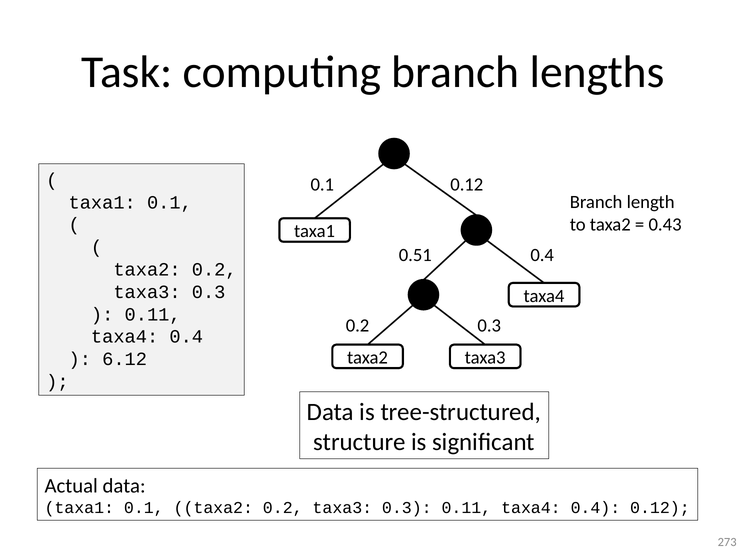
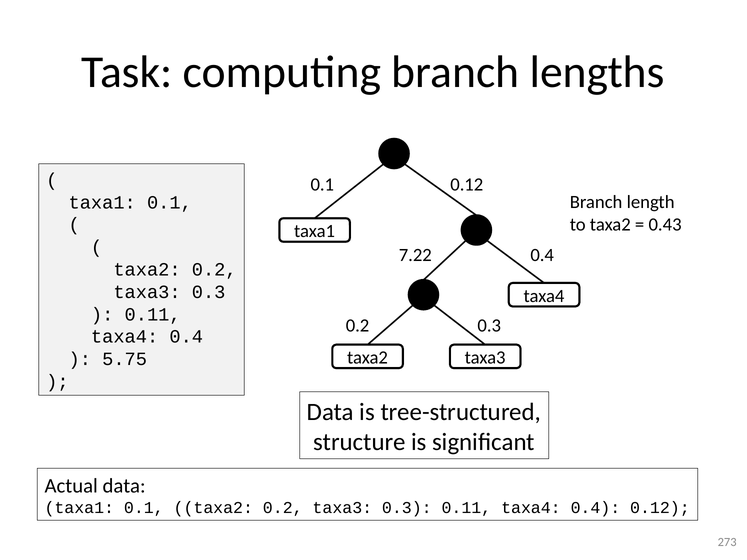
0.51: 0.51 -> 7.22 (415, 255)
6.12: 6.12 -> 5.75 (125, 359)
